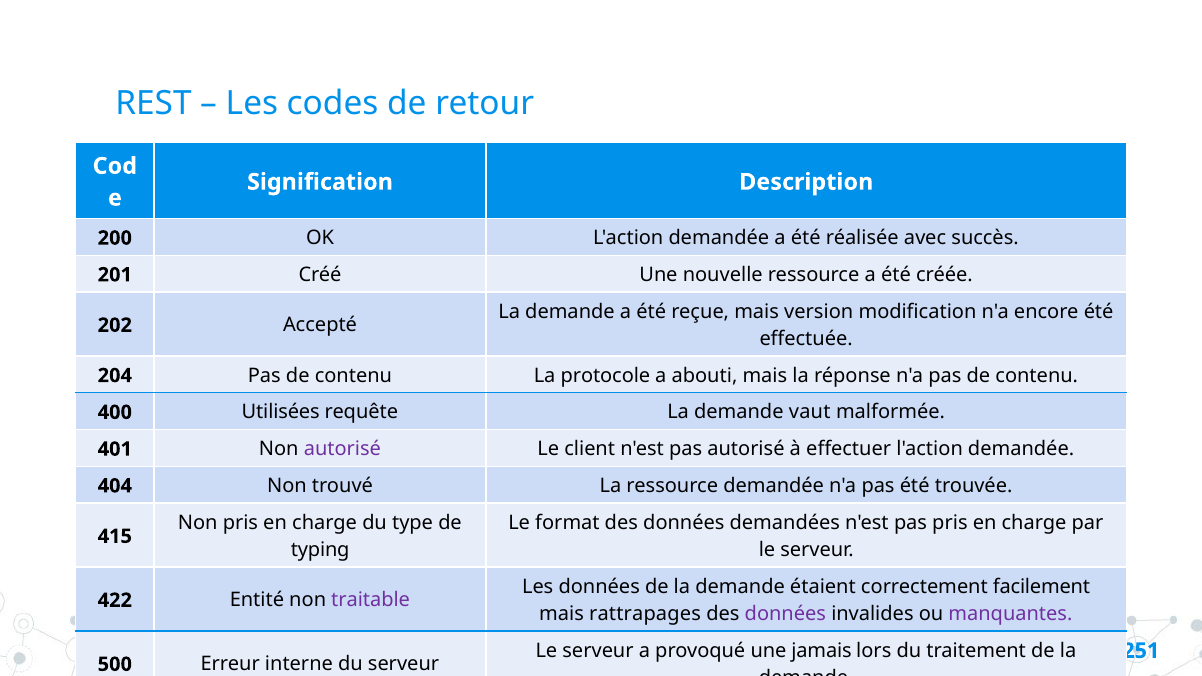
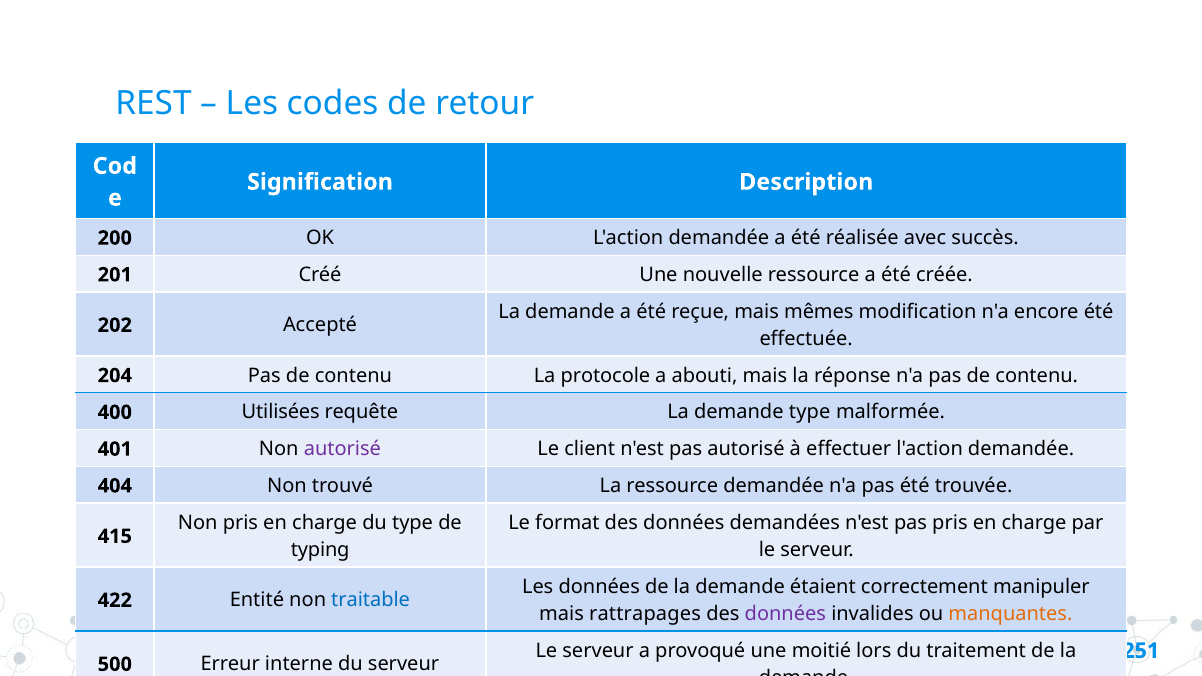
version: version -> mêmes (819, 312)
demande vaut: vaut -> type (810, 412)
facilement: facilement -> manipuler (1041, 587)
traitable colour: purple -> blue (371, 600)
manquantes colour: purple -> orange (1010, 614)
jamais: jamais -> moitié (821, 651)
